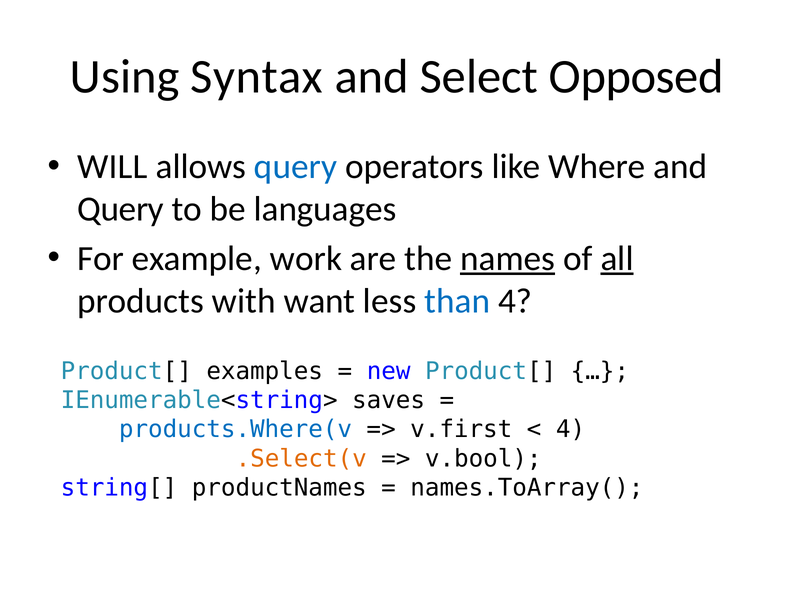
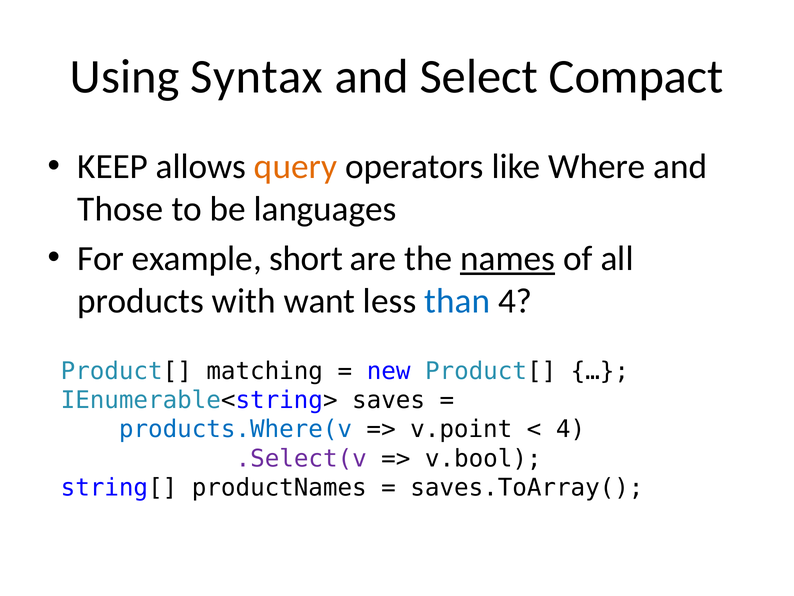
Opposed: Opposed -> Compact (636, 77)
WILL: WILL -> KEEP (113, 167)
query colour: blue -> orange (295, 167)
Query: Query -> Those (120, 209)
work: work -> short (306, 258)
all underline: present -> none (617, 258)
examples: examples -> matching (265, 371)
v.first: v.first -> v.point (461, 429)
.Select(v colour: orange -> purple (301, 458)
names.ToArray(: names.ToArray( -> saves.ToArray( (527, 487)
